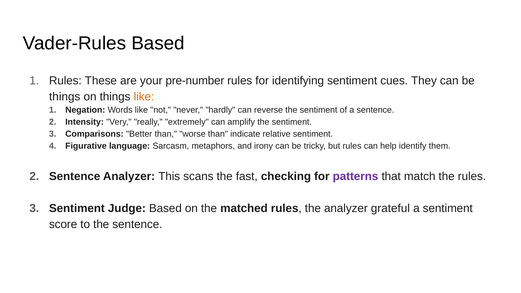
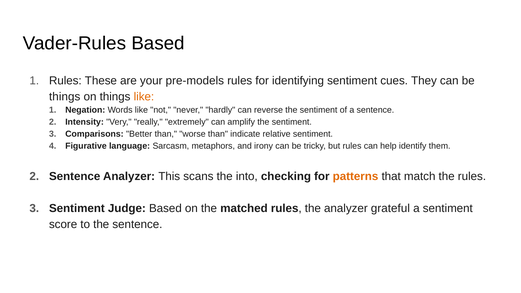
pre-number: pre-number -> pre-models (195, 81)
fast: fast -> into (247, 176)
patterns colour: purple -> orange (355, 176)
